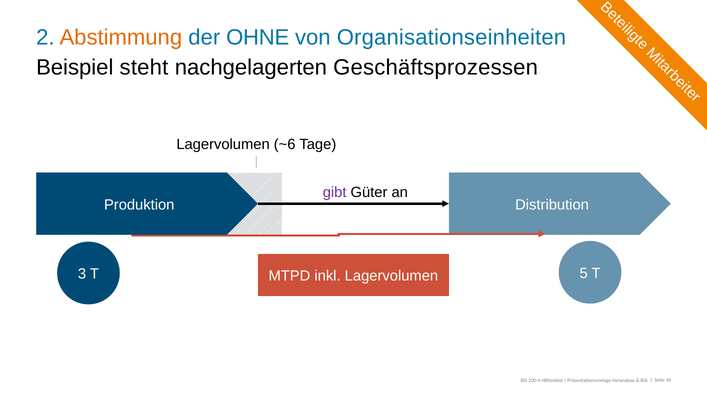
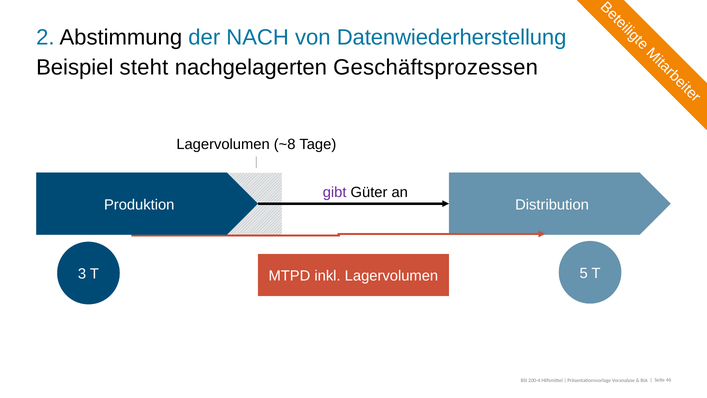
Abstimmung colour: orange -> black (121, 38)
OHNE: OHNE -> NACH (258, 38)
Organisationseinheiten: Organisationseinheiten -> Datenwiederherstellung (452, 38)
~6: ~6 -> ~8 (285, 144)
